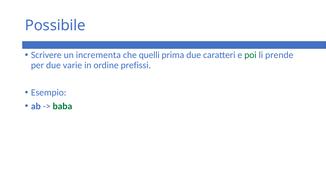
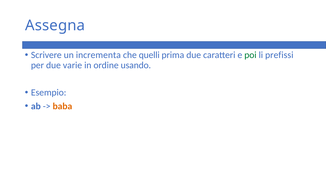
Possibile: Possibile -> Assegna (55, 26)
prende: prende -> prefissi (279, 55)
prefissi: prefissi -> usando (136, 65)
baba colour: green -> orange (62, 106)
